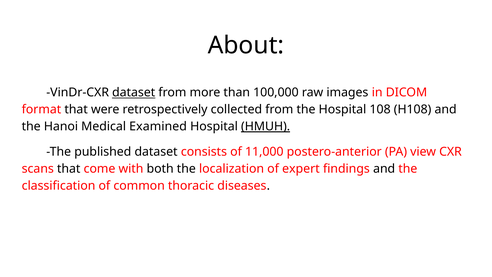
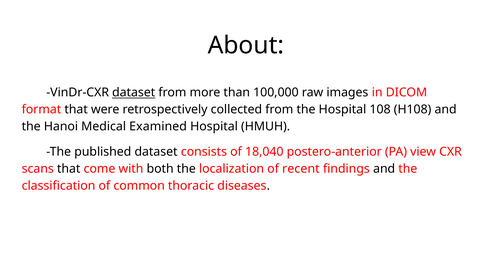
HMUH underline: present -> none (266, 126)
11,000: 11,000 -> 18,040 (264, 152)
expert: expert -> recent (301, 169)
